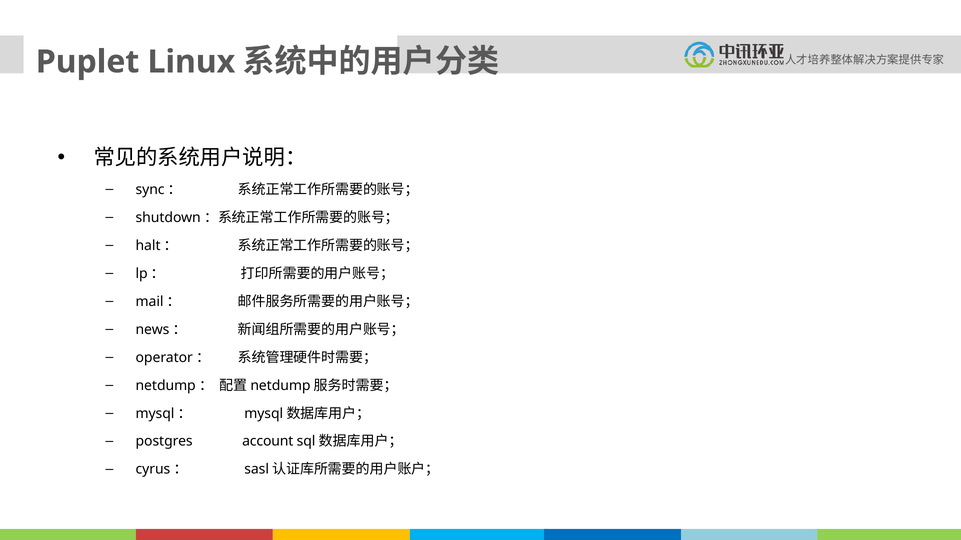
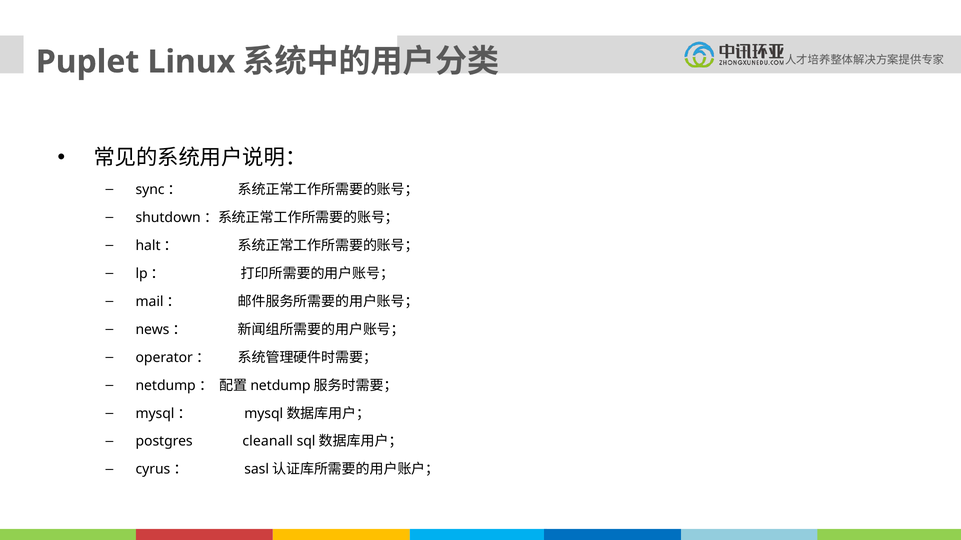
account: account -> cleanall (268, 442)
